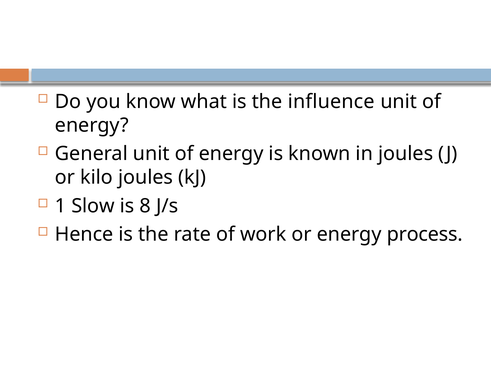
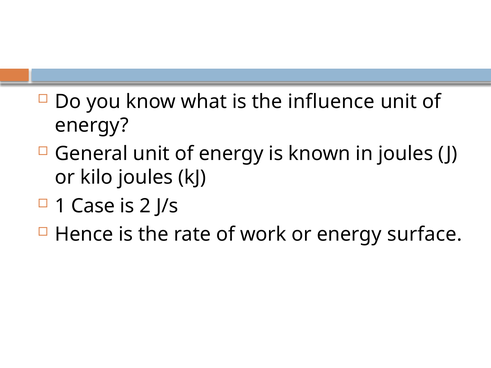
Slow: Slow -> Case (93, 206)
8: 8 -> 2 (145, 206)
process: process -> surface (425, 235)
